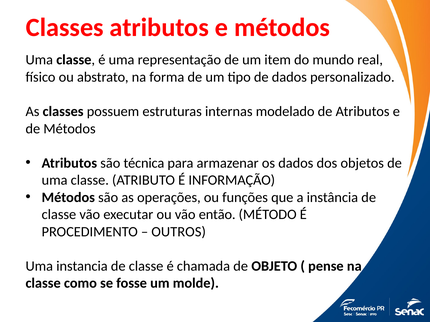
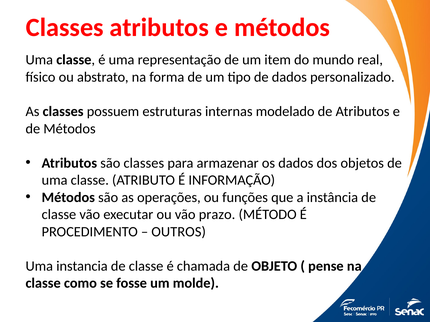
são técnica: técnica -> classes (144, 163)
então: então -> prazo (217, 215)
